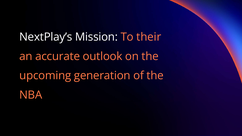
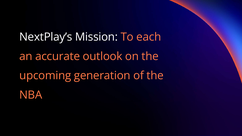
their: their -> each (149, 37)
